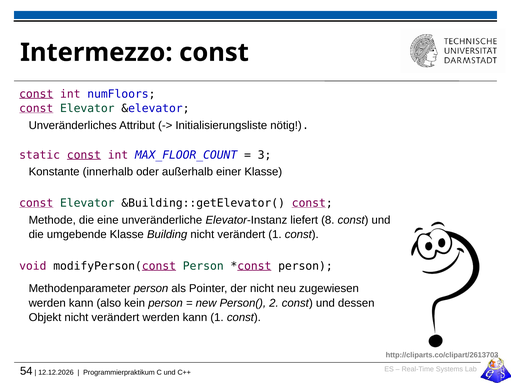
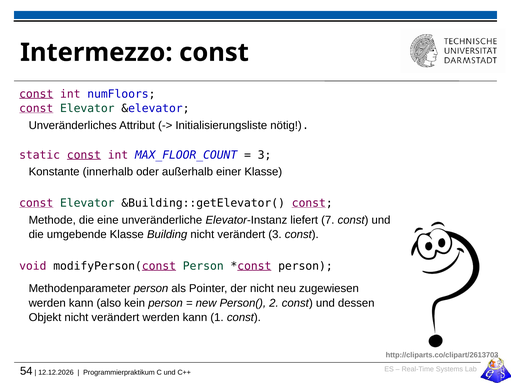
8: 8 -> 7 (328, 220)
verändert 1: 1 -> 3 (275, 235)
